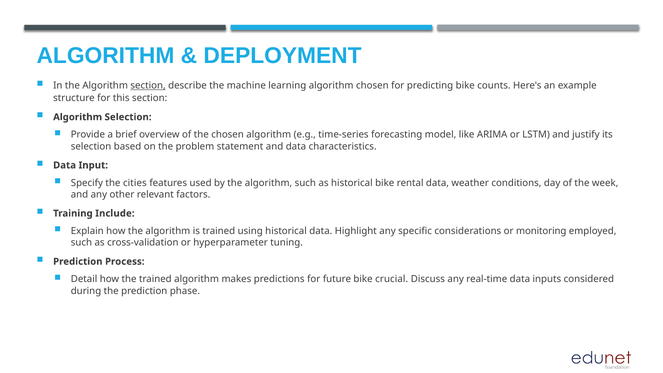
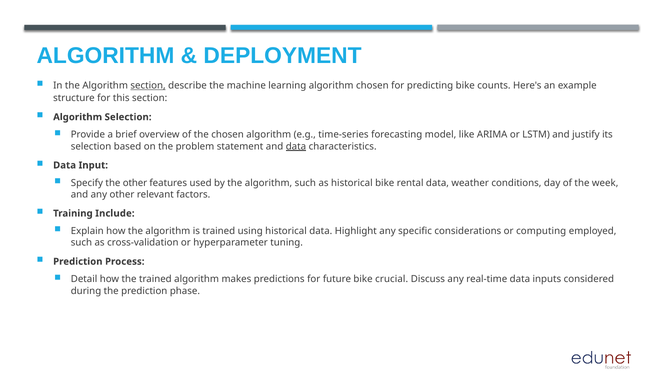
data underline: none -> present (296, 146)
the cities: cities -> other (135, 183)
monitoring: monitoring -> computing (541, 231)
